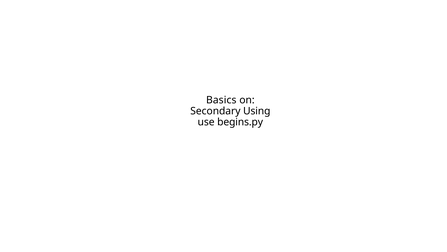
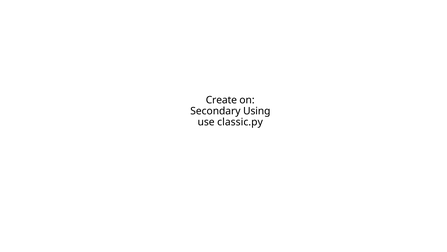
Basics: Basics -> Create (221, 100)
begins.py: begins.py -> classic.py (240, 122)
